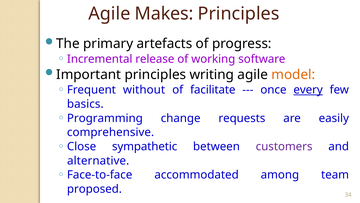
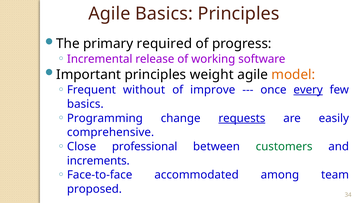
Agile Makes: Makes -> Basics (164, 14)
artefacts: artefacts -> required (164, 44)
writing: writing -> weight (212, 74)
facilitate: facilitate -> improve (213, 90)
requests underline: none -> present (242, 118)
sympathetic: sympathetic -> professional (145, 146)
customers colour: purple -> green (284, 146)
alternative: alternative -> increments (98, 160)
